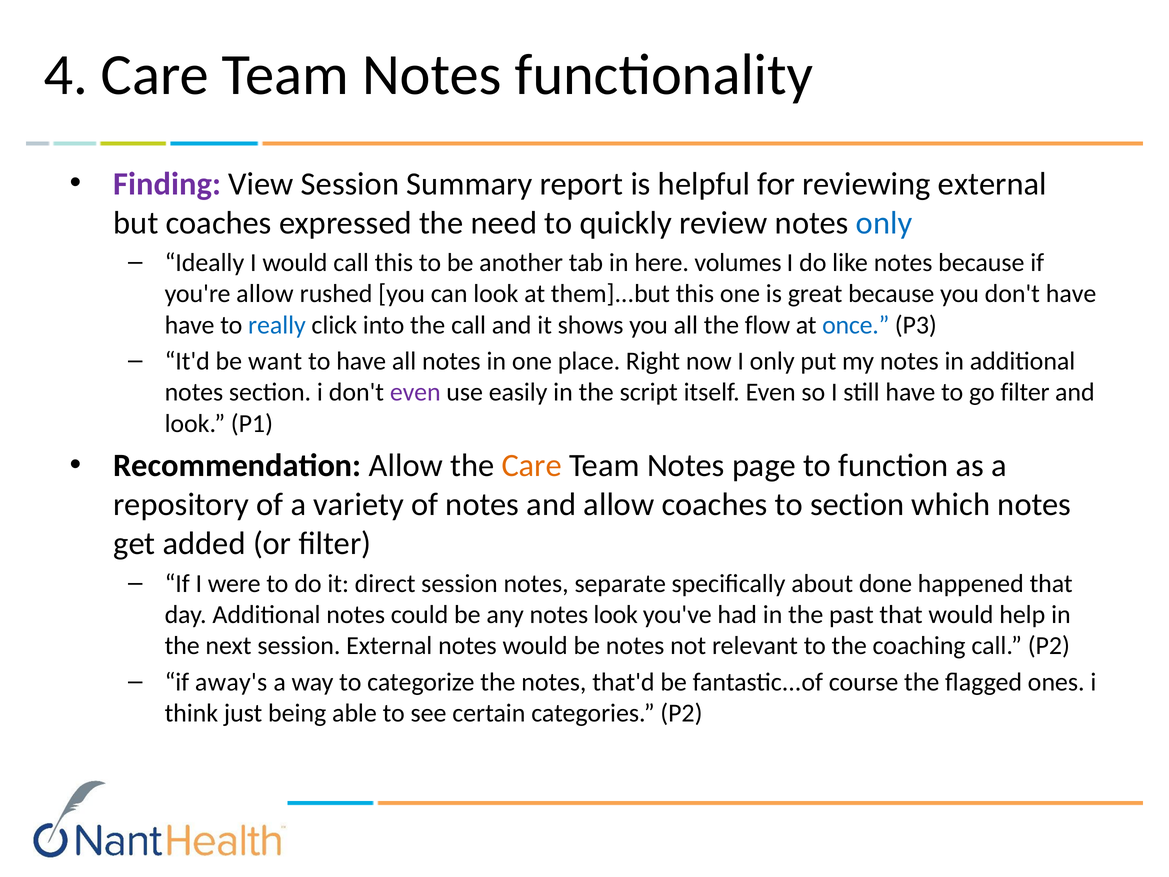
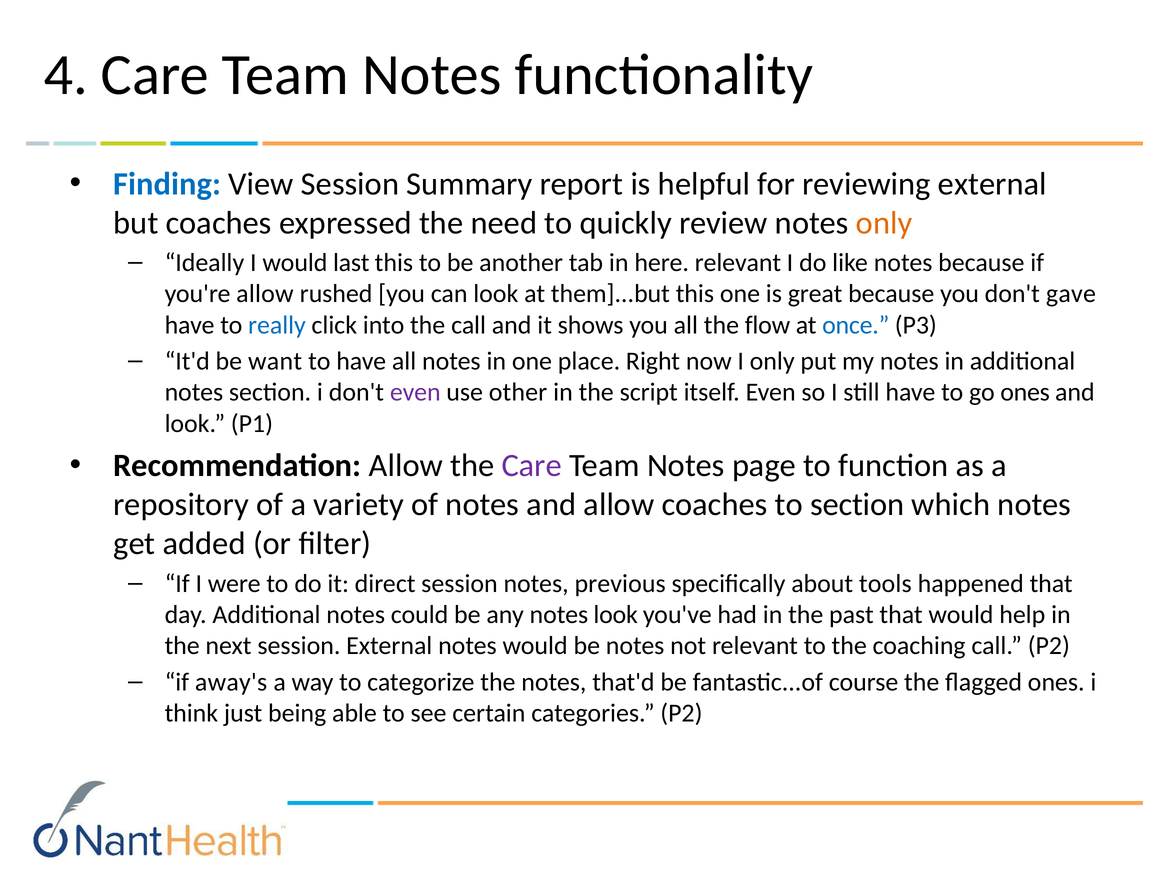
Finding colour: purple -> blue (167, 184)
only colour: blue -> orange (884, 223)
would call: call -> last (351, 263)
here volumes: volumes -> relevant (738, 263)
don't have: have -> gave (1071, 294)
easily: easily -> other (518, 392)
go filter: filter -> ones (1025, 392)
Care colour: orange -> purple (532, 465)
separate: separate -> previous (620, 583)
done: done -> tools (885, 583)
